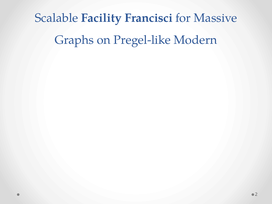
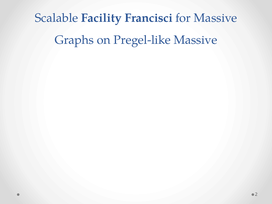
Pregel-like Modern: Modern -> Massive (195, 40)
